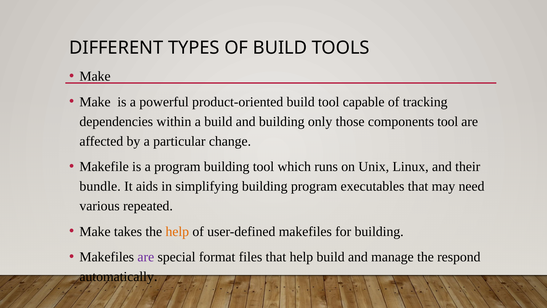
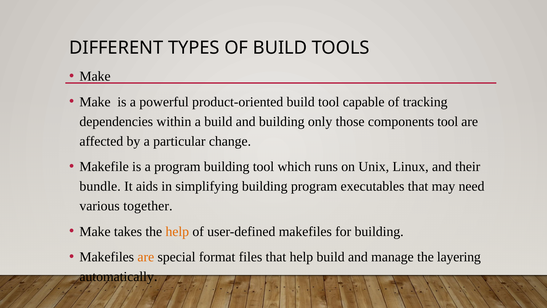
repeated: repeated -> together (148, 206)
are colour: purple -> orange (146, 257)
respond: respond -> layering (459, 257)
